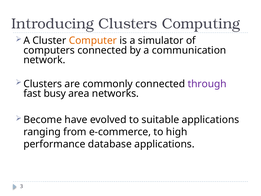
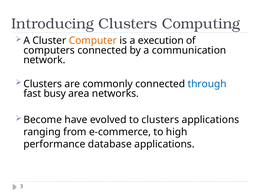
simulator: simulator -> execution (161, 41)
through colour: purple -> blue (207, 84)
to suitable: suitable -> clusters (160, 120)
